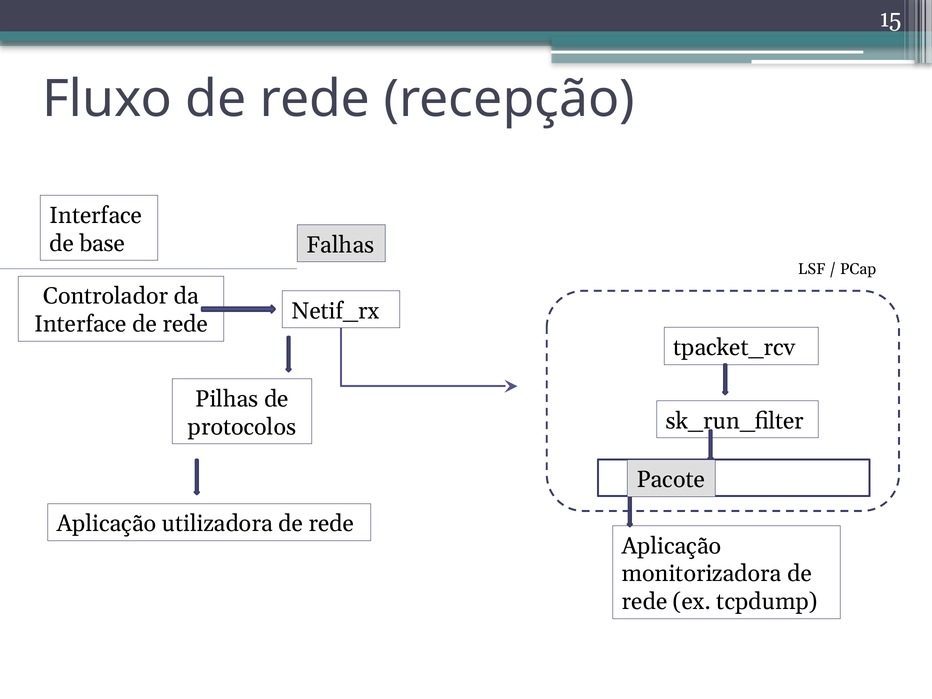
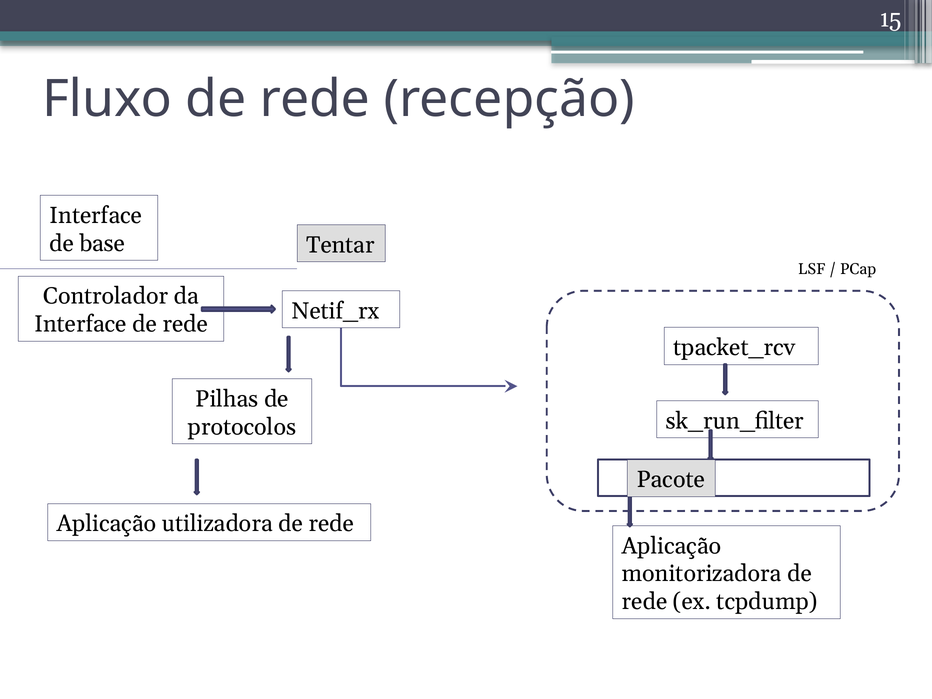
Falhas: Falhas -> Tentar (340, 245)
